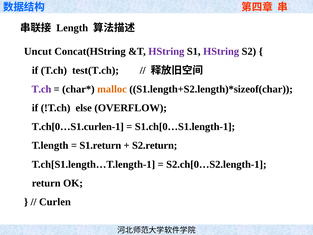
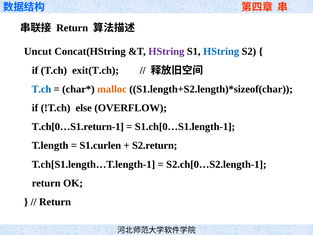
Length: Length -> Return (72, 28)
HString colour: purple -> blue (221, 51)
test(T.ch: test(T.ch -> exit(T.ch (96, 70)
T.ch colour: purple -> blue (41, 89)
T.ch[0…S1.curlen-1: T.ch[0…S1.curlen-1 -> T.ch[0…S1.return-1 (78, 127)
S1.return: S1.return -> S1.curlen (100, 145)
Curlen: Curlen -> Return (55, 202)
